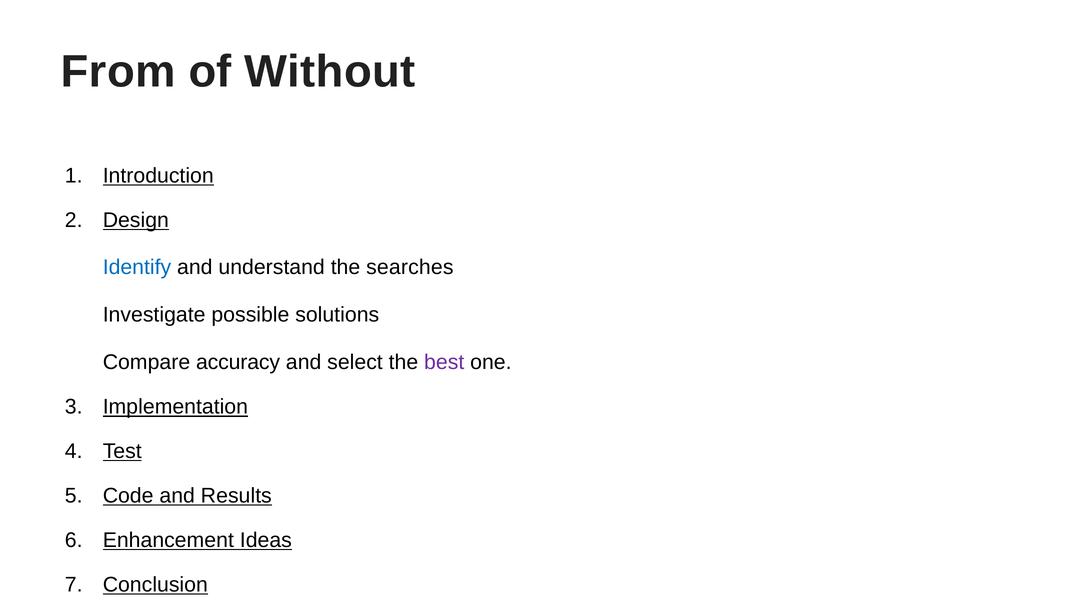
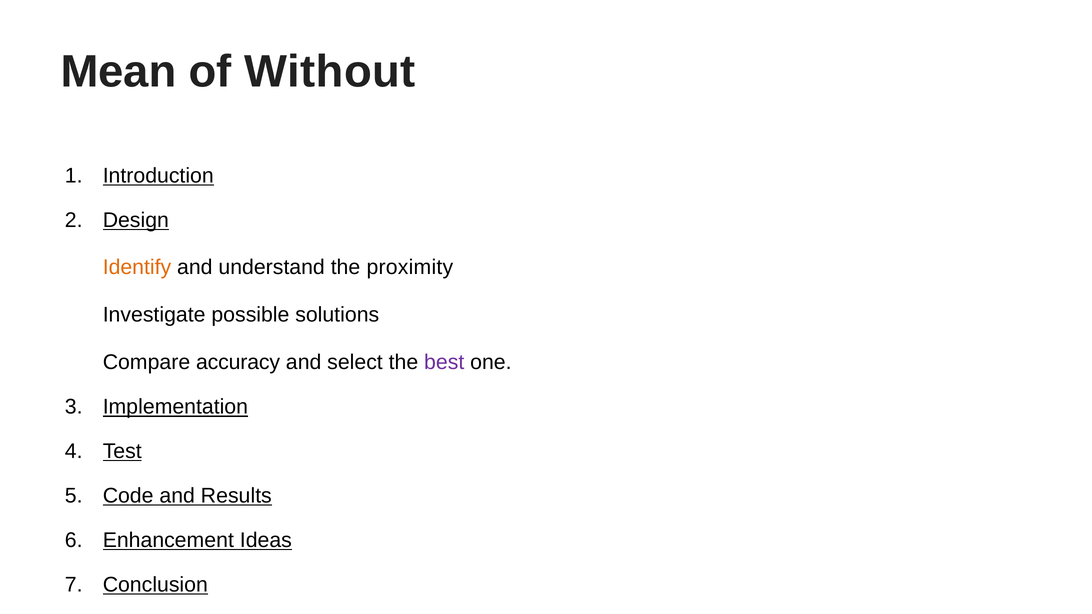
From: From -> Mean (118, 72)
Identify colour: blue -> orange (137, 268)
searches: searches -> proximity (410, 268)
